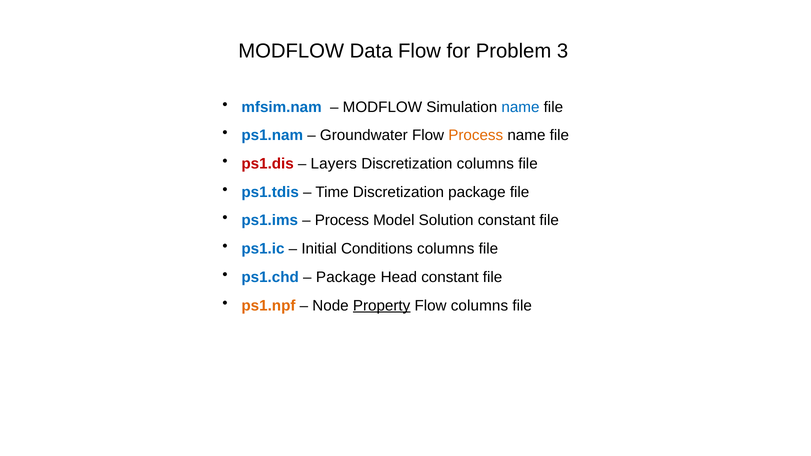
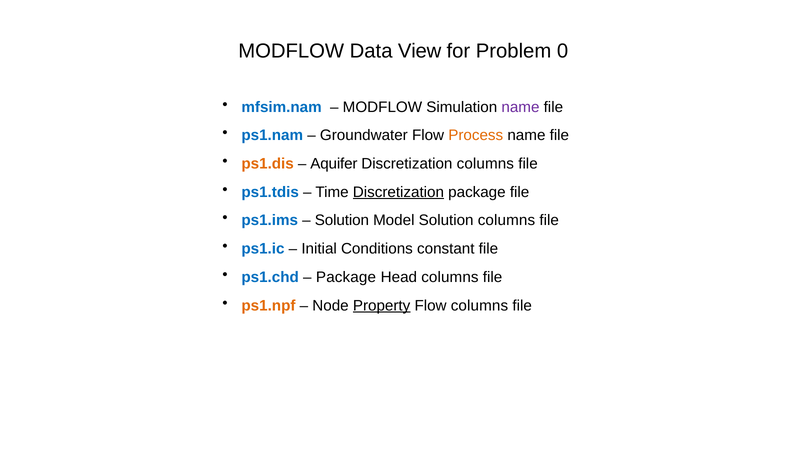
Data Flow: Flow -> View (420, 51)
3: 3 -> 0 (563, 51)
name colour: blue -> purple (520, 107)
ps1.dis colour: red -> orange (268, 164)
Layers: Layers -> Aquifer (334, 164)
Discretization underline: none -> present (398, 192)
Process: Process -> Solution (342, 221)
Solution constant: constant -> columns (506, 221)
Conditions columns: columns -> constant (446, 249)
Head constant: constant -> columns (450, 277)
